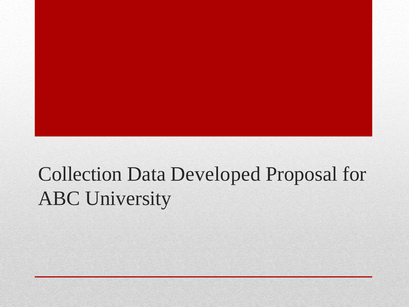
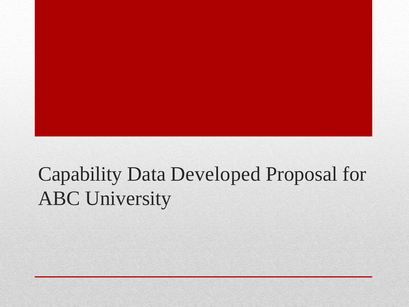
Collection: Collection -> Capability (80, 174)
